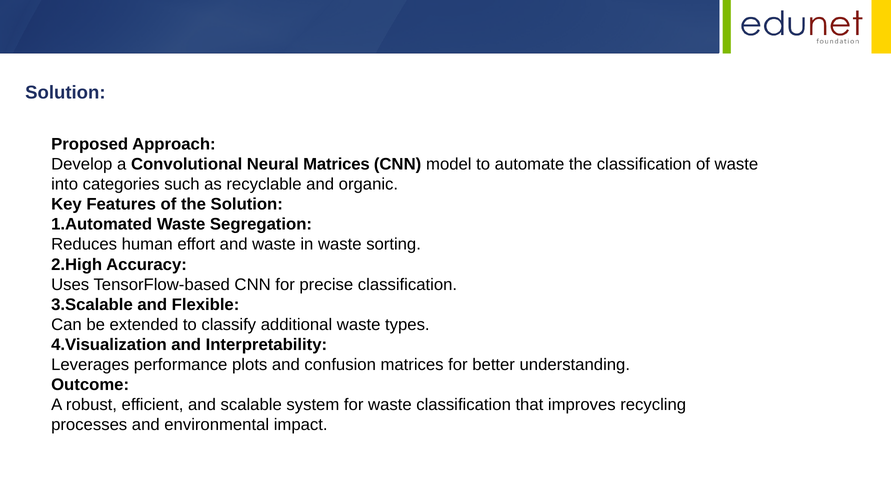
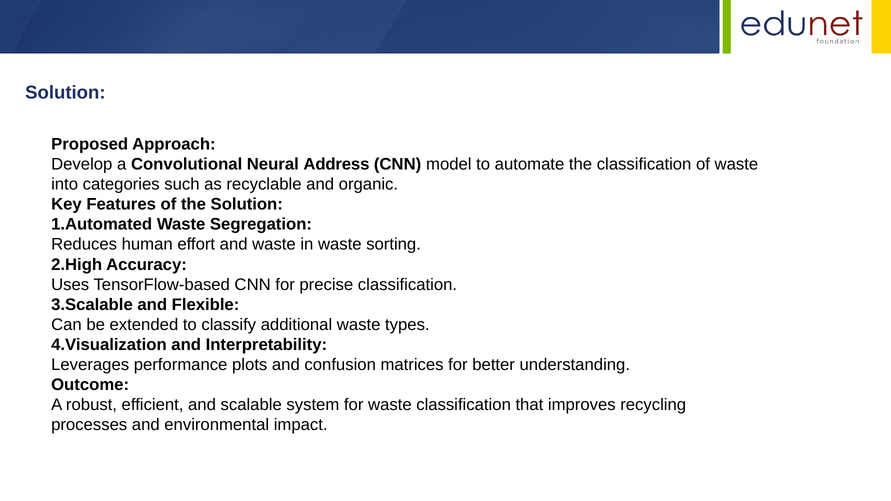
Neural Matrices: Matrices -> Address (336, 164)
